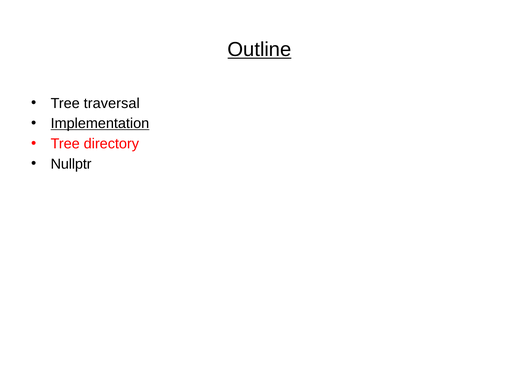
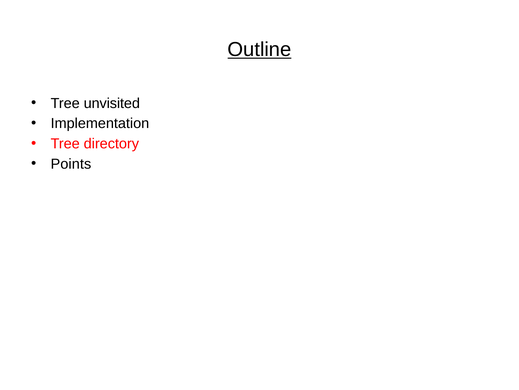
traversal: traversal -> unvisited (112, 103)
Implementation underline: present -> none (100, 123)
Nullptr: Nullptr -> Points (71, 164)
